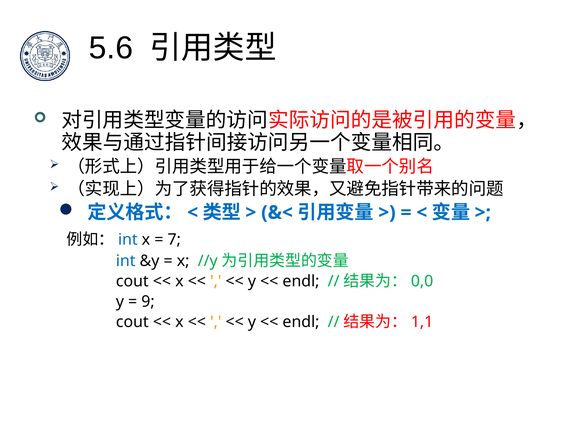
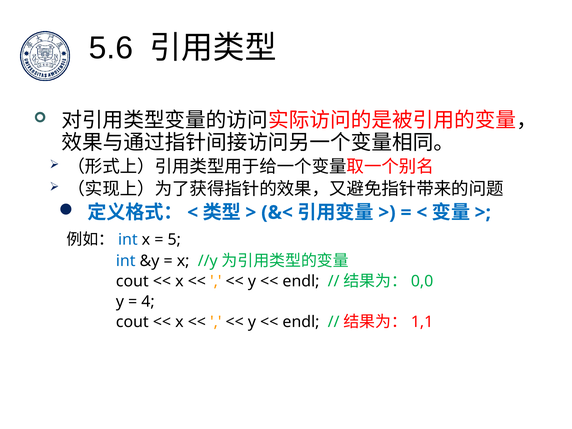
7: 7 -> 5 (174, 240)
9: 9 -> 4 (148, 302)
